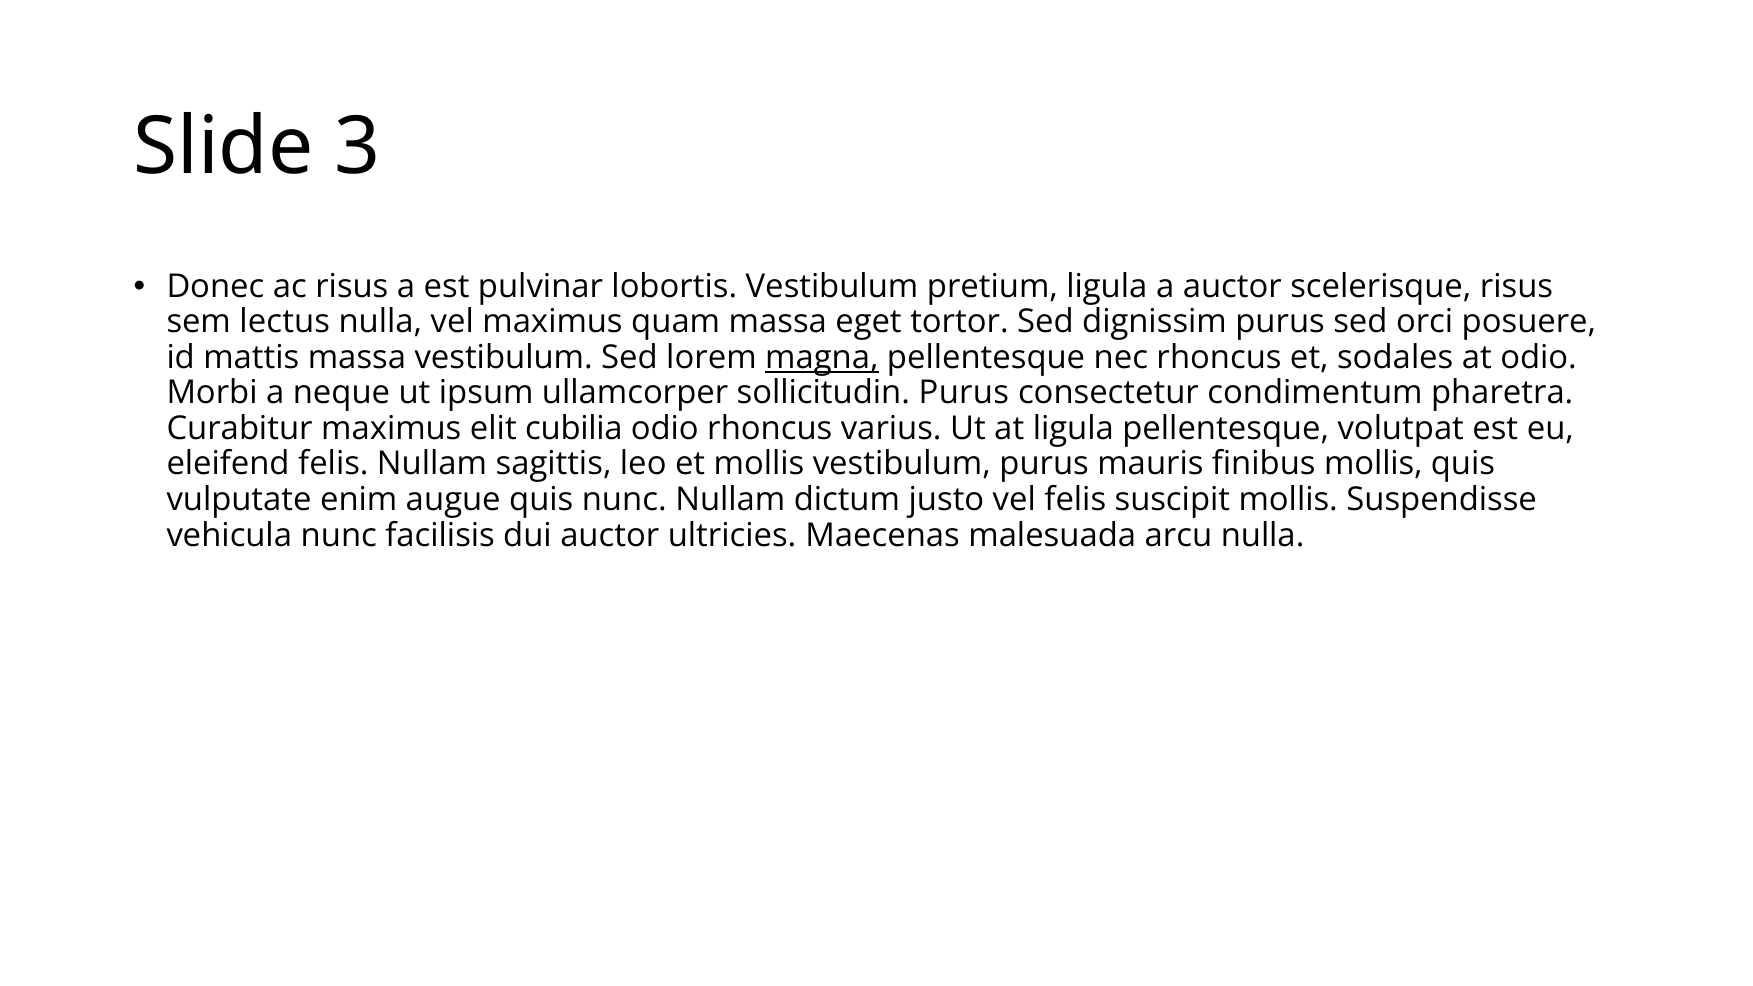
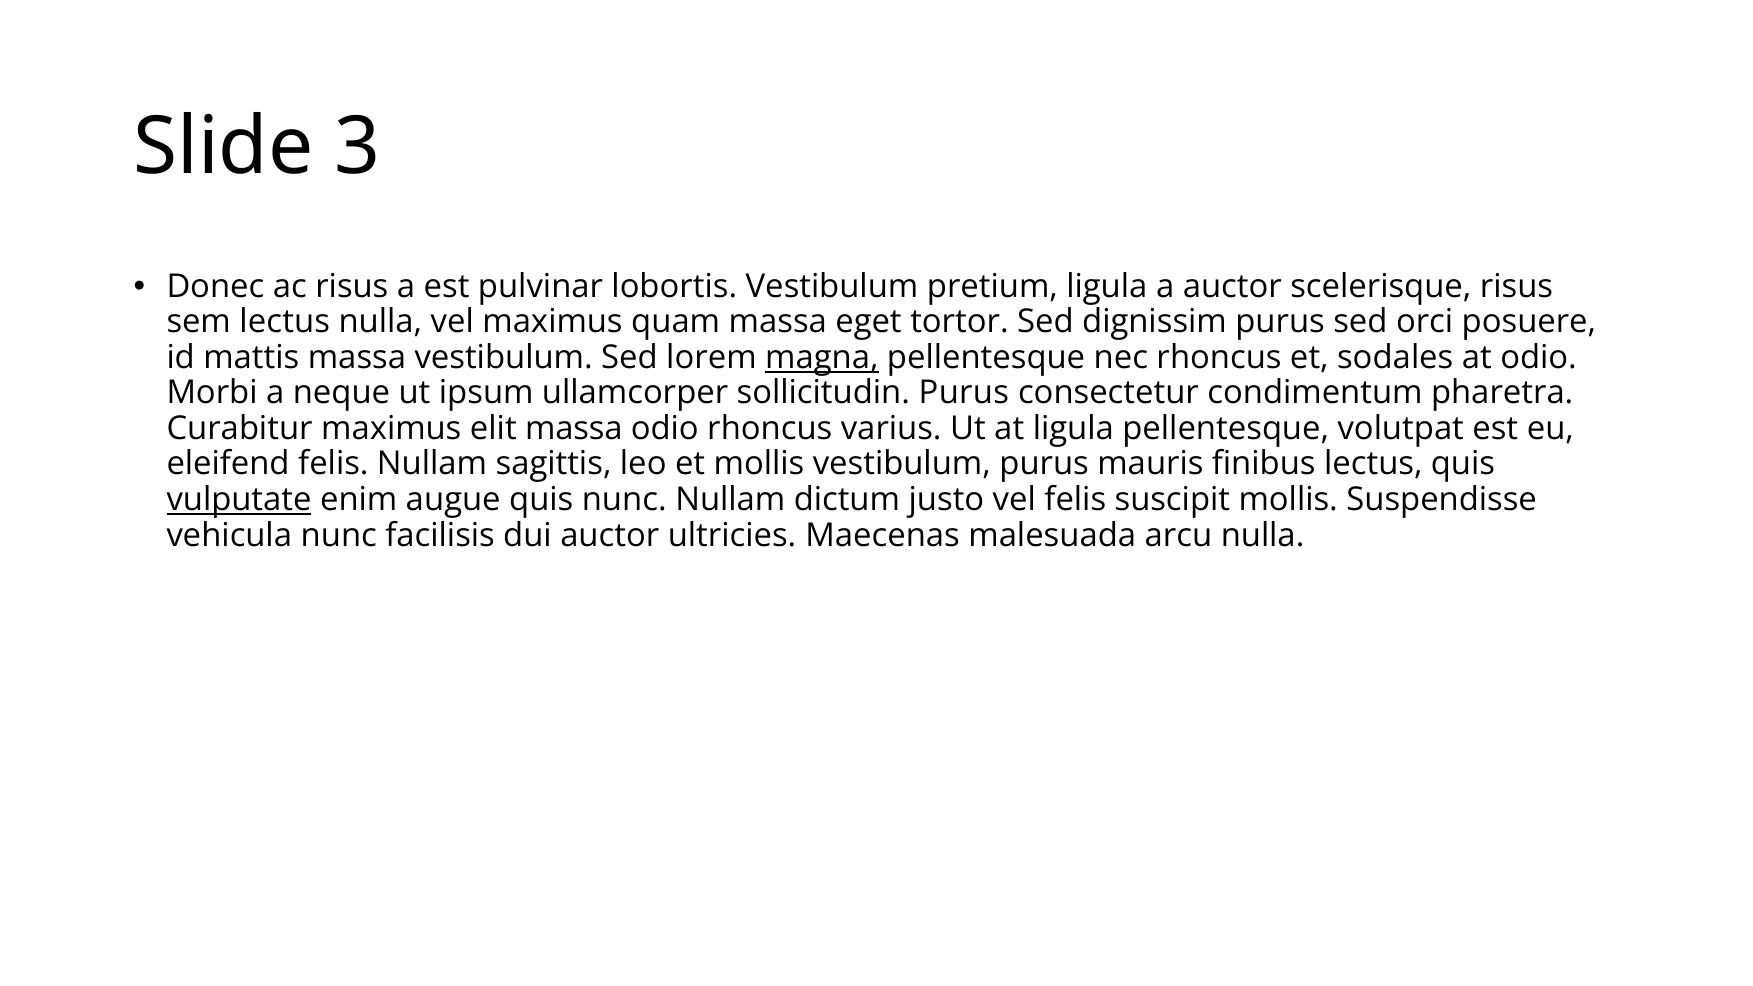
elit cubilia: cubilia -> massa (574, 429)
finibus mollis: mollis -> lectus (1373, 464)
vulputate underline: none -> present (239, 500)
